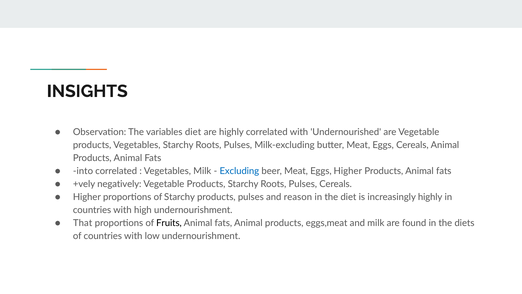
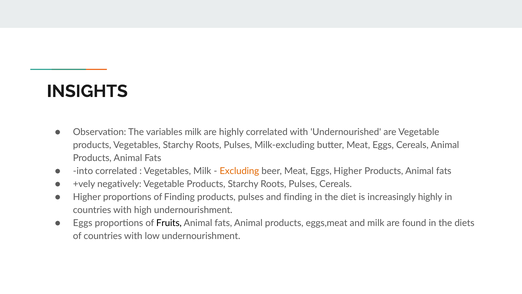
variables diet: diet -> milk (193, 132)
Excluding colour: blue -> orange (239, 171)
of Starchy: Starchy -> Finding (179, 197)
and reason: reason -> finding (298, 197)
That: That -> Eggs (83, 223)
